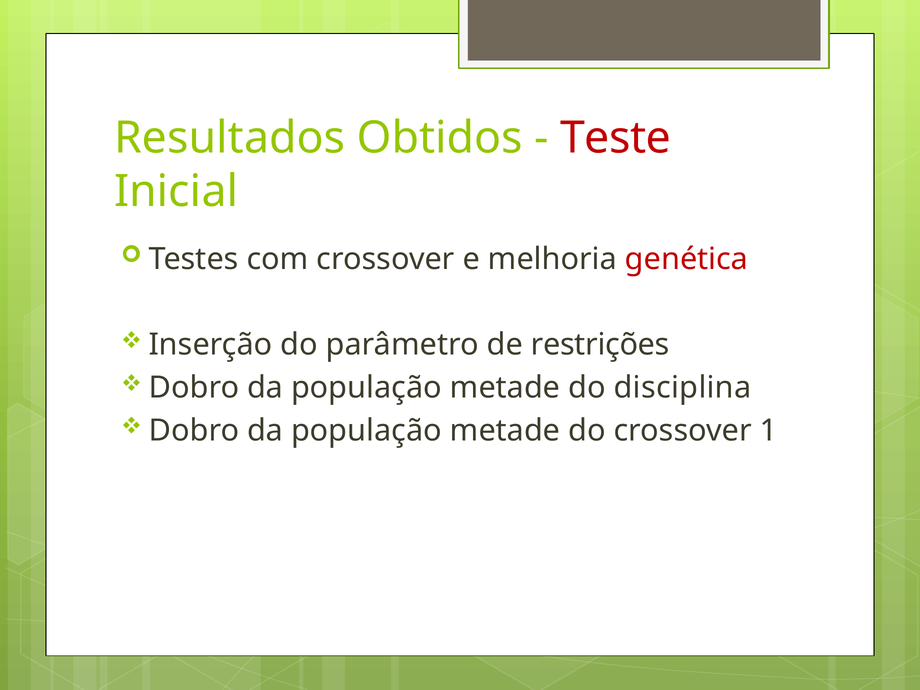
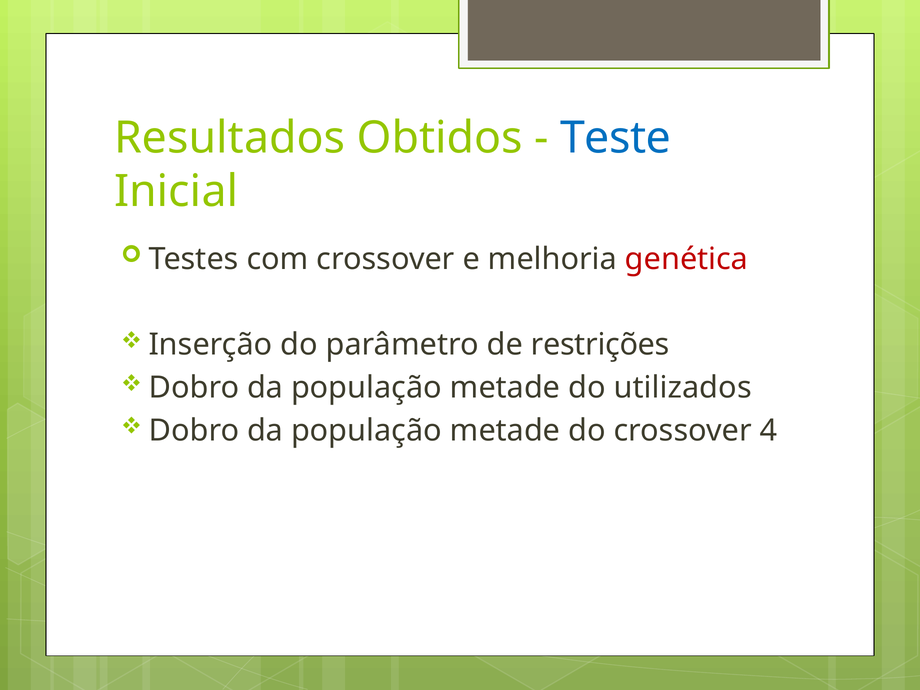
Teste colour: red -> blue (616, 138)
disciplina: disciplina -> utilizados (683, 388)
1: 1 -> 4 (768, 431)
